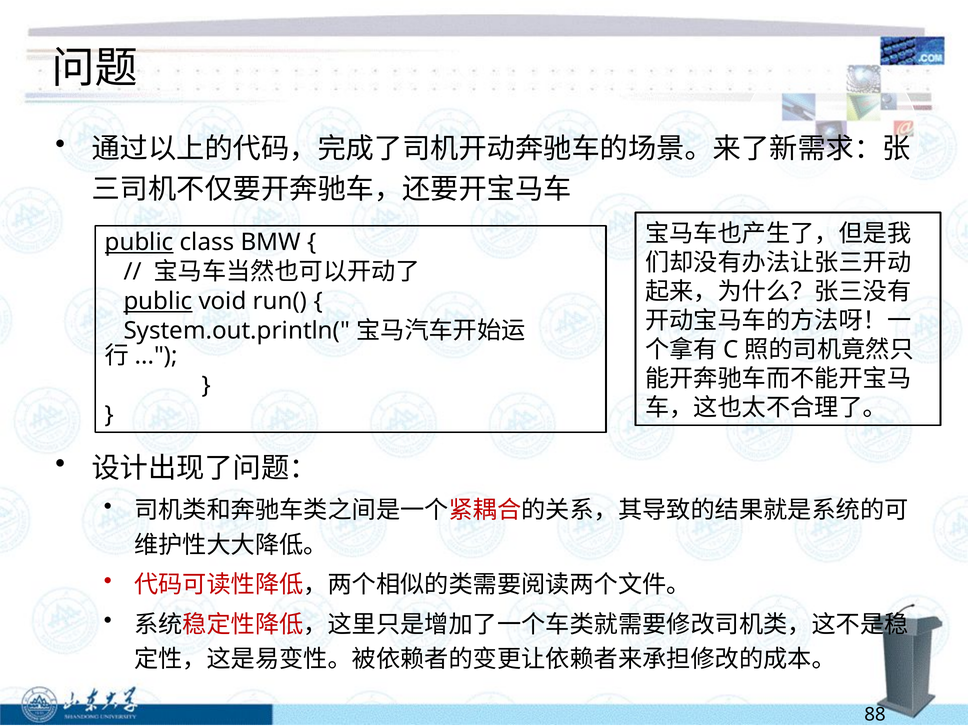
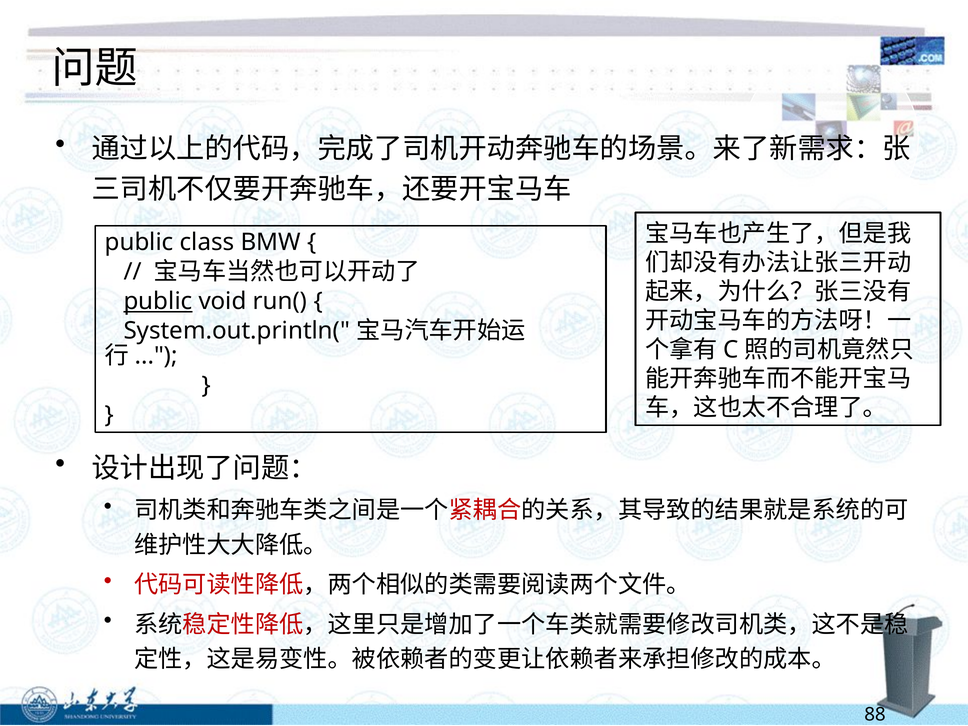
public underline: present -> none (139, 242)
